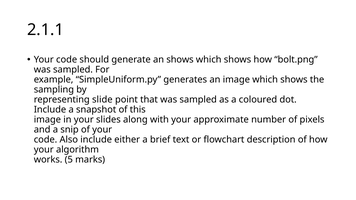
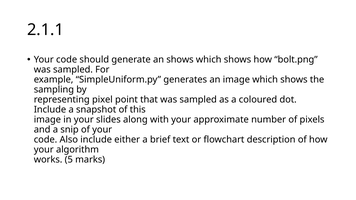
slide: slide -> pixel (102, 100)
